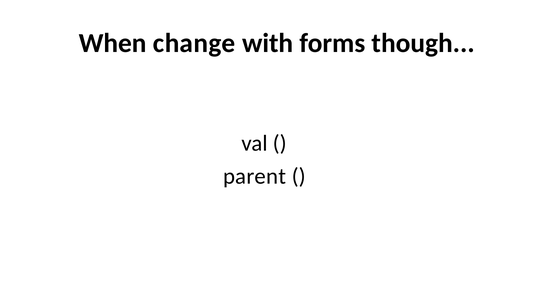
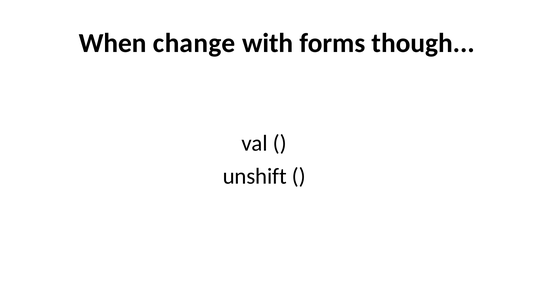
parent: parent -> unshift (255, 176)
